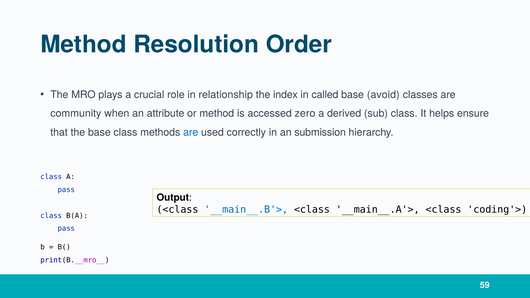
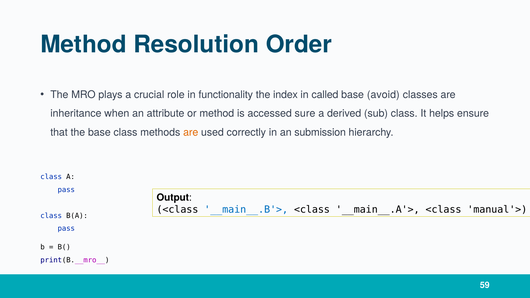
relationship: relationship -> functionality (226, 95)
community: community -> inheritance (76, 114)
zero: zero -> sure (305, 114)
are colour: blue -> orange (191, 132)
coding'>: coding'> -> manual'> (497, 210)
